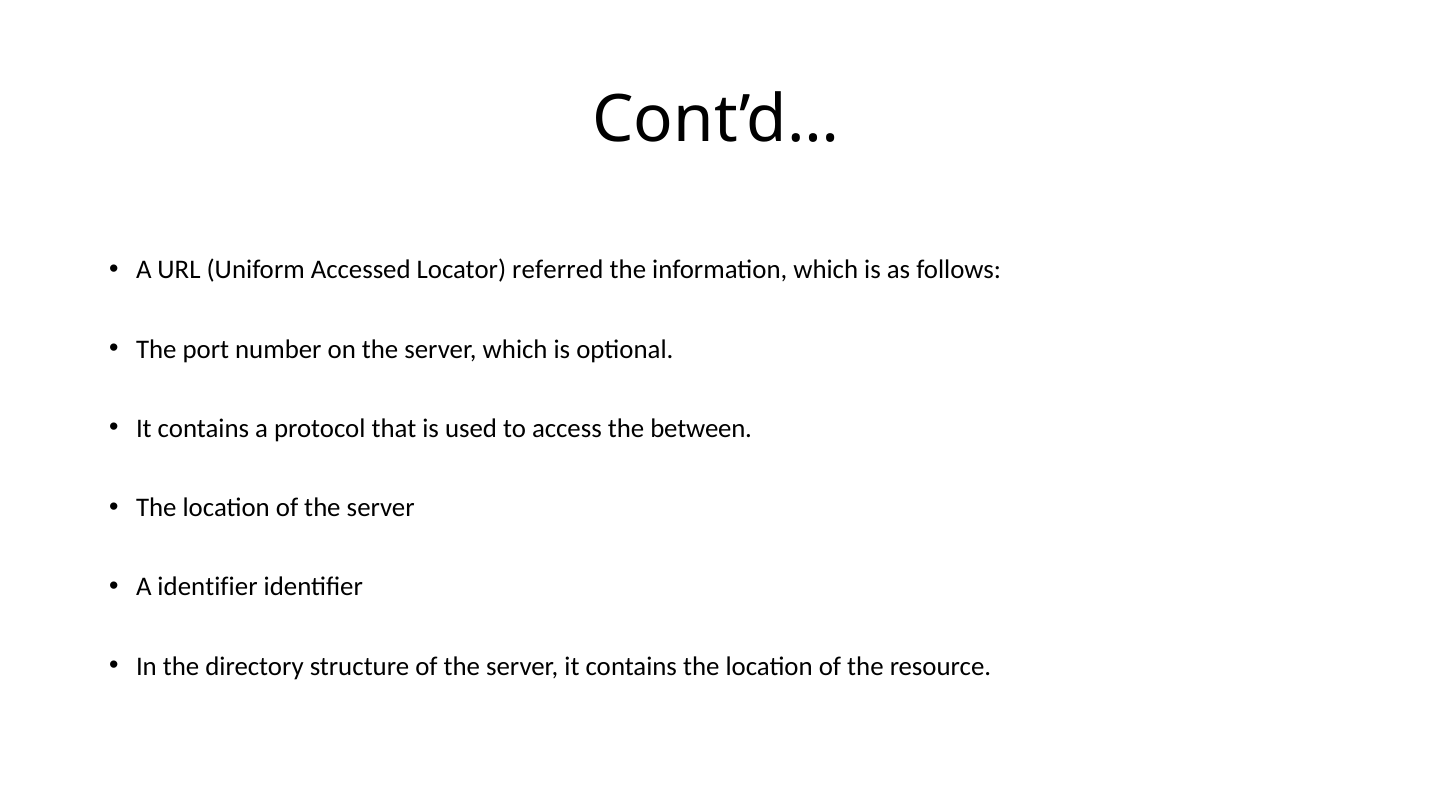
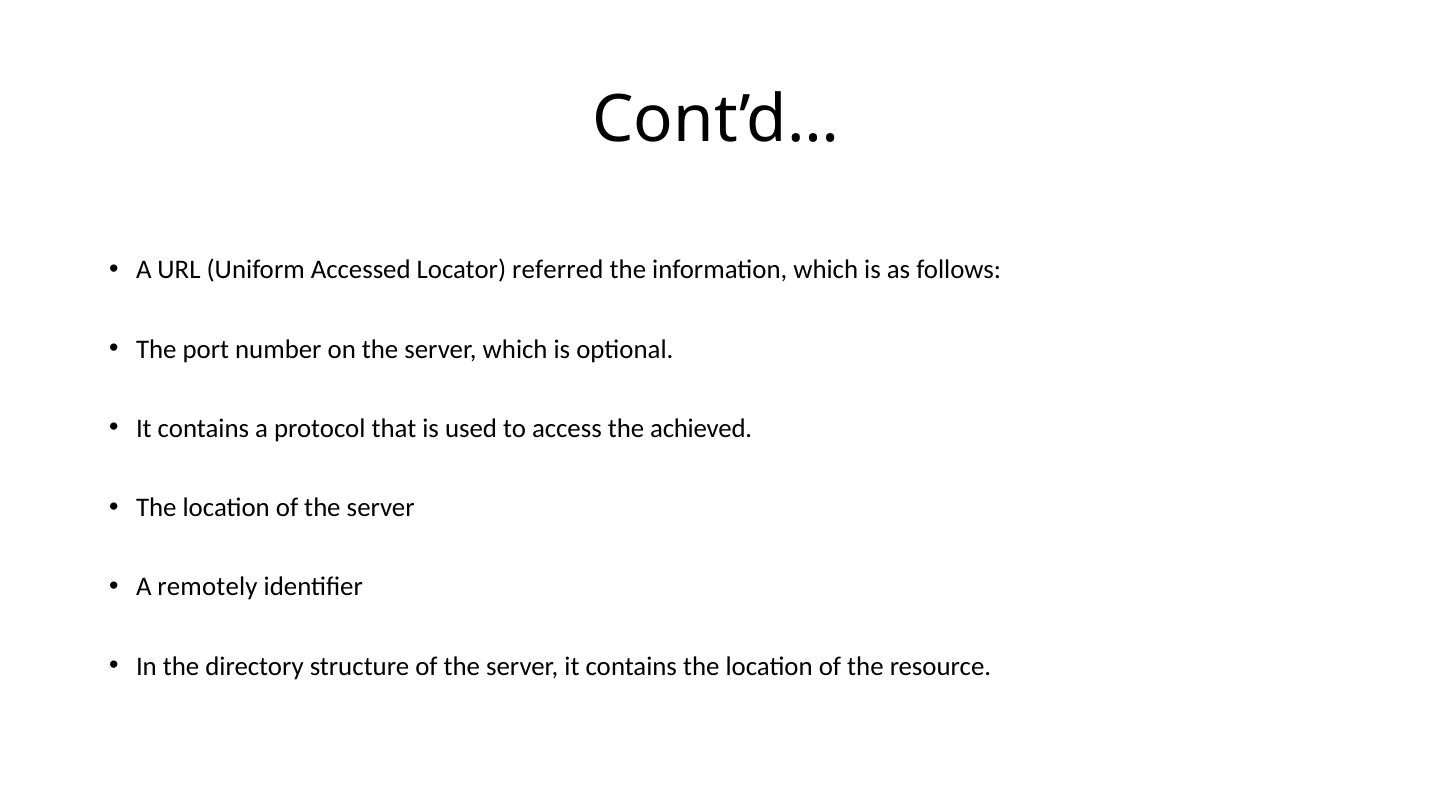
between: between -> achieved (701, 429)
A identifier: identifier -> remotely (207, 587)
